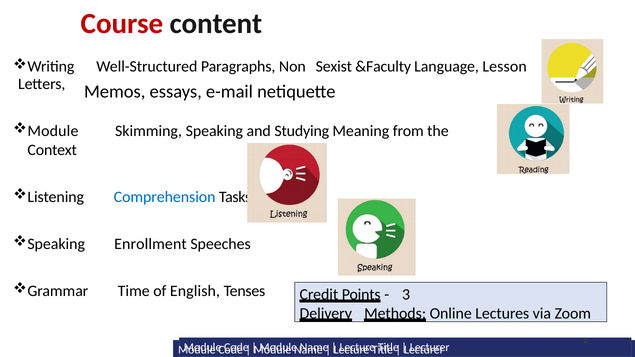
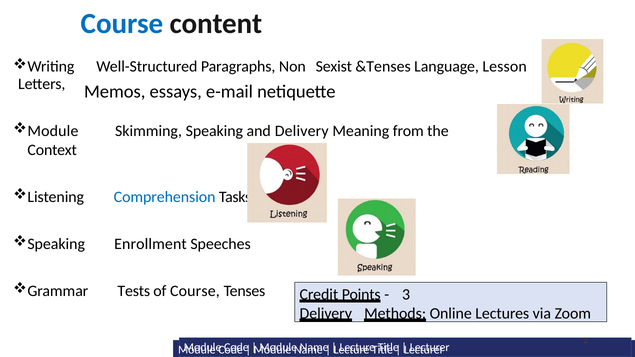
Course colour: red -> blue (122, 24)
&Faculty: &Faculty -> &Tenses (383, 67)
and Studying: Studying -> Delivery (302, 131)
Time: Time -> Tests (134, 291)
of English: English -> Course (195, 291)
